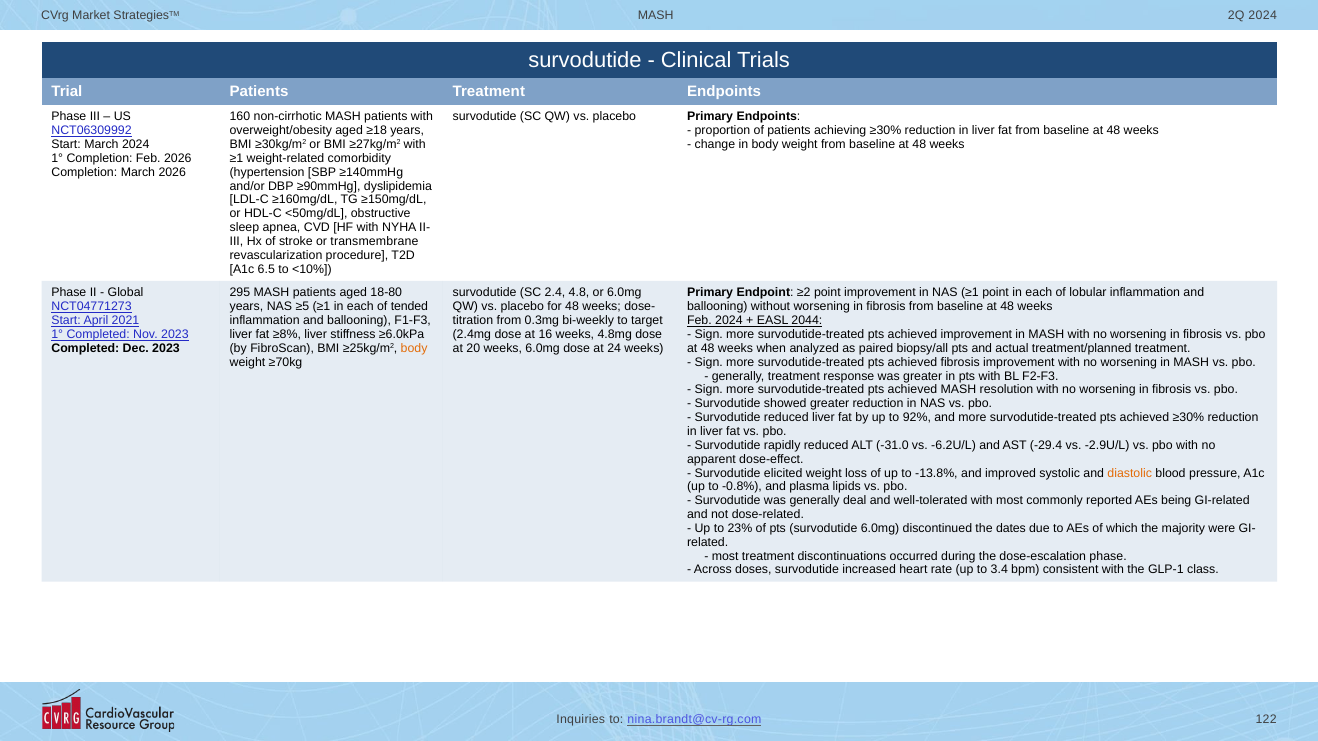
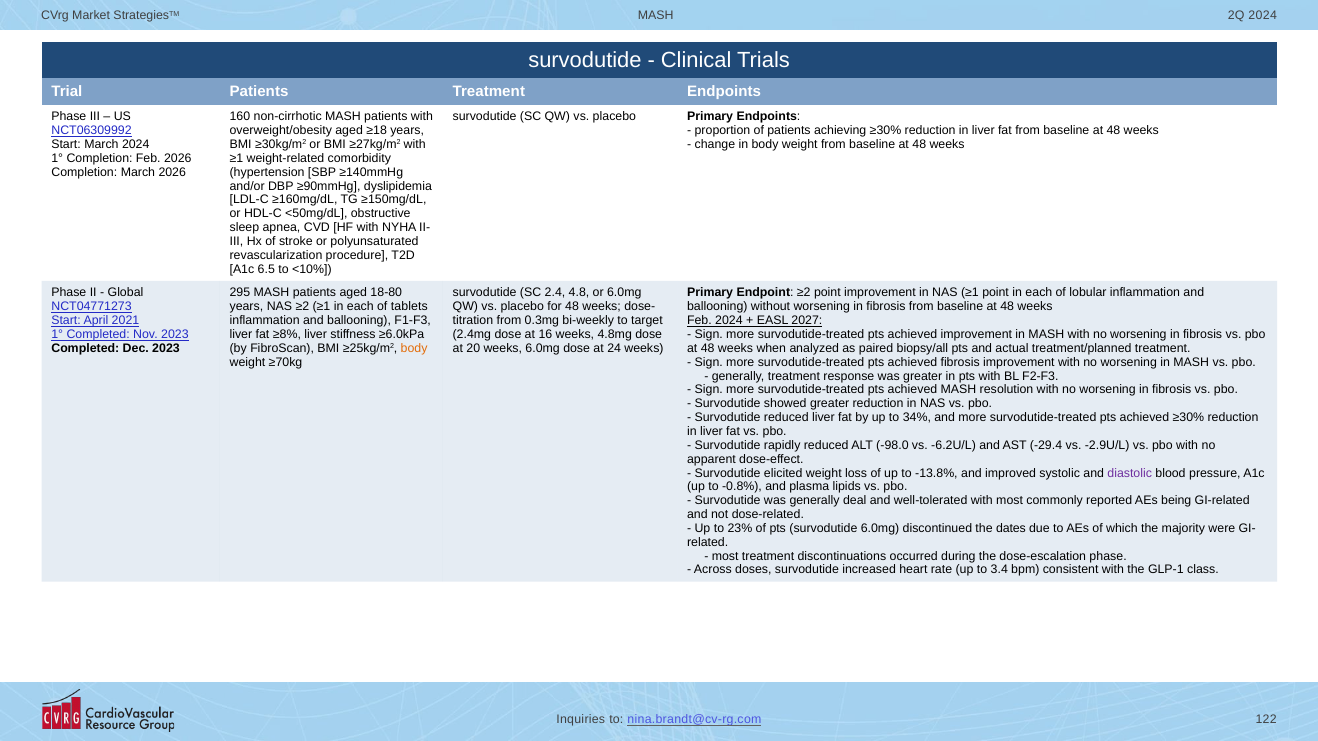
transmembrane: transmembrane -> polyunsaturated (375, 242)
NAS ≥5: ≥5 -> ≥2 (302, 307)
tended: tended -> tablets (409, 307)
2044: 2044 -> 2027 (807, 321)
92%: 92% -> 34% (917, 418)
-31.0: -31.0 -> -98.0 (892, 445)
diastolic colour: orange -> purple (1130, 473)
